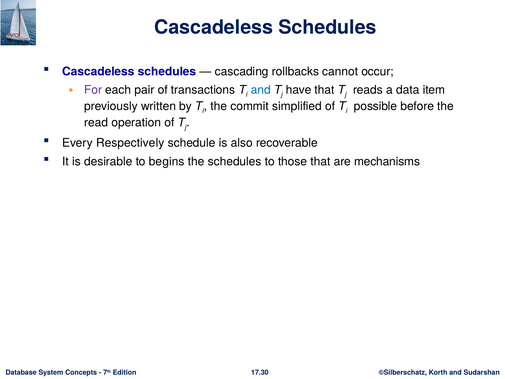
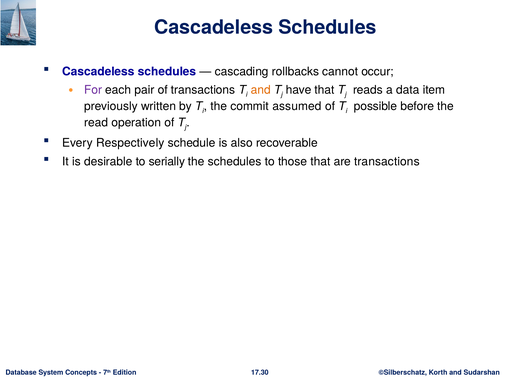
and colour: blue -> orange (261, 90)
simplified: simplified -> assumed (297, 106)
begins: begins -> serially (167, 161)
are mechanisms: mechanisms -> transactions (387, 161)
